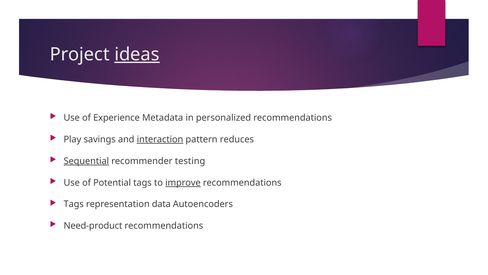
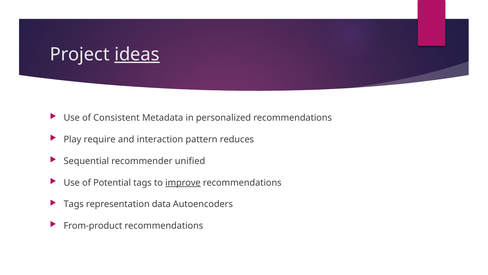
Experience: Experience -> Consistent (116, 118)
savings: savings -> require (100, 139)
interaction underline: present -> none (160, 139)
Sequential underline: present -> none (86, 161)
testing: testing -> unified (190, 161)
Need-product: Need-product -> From-product (93, 225)
